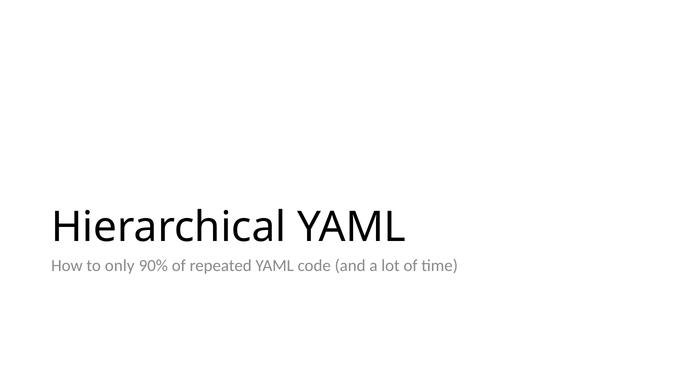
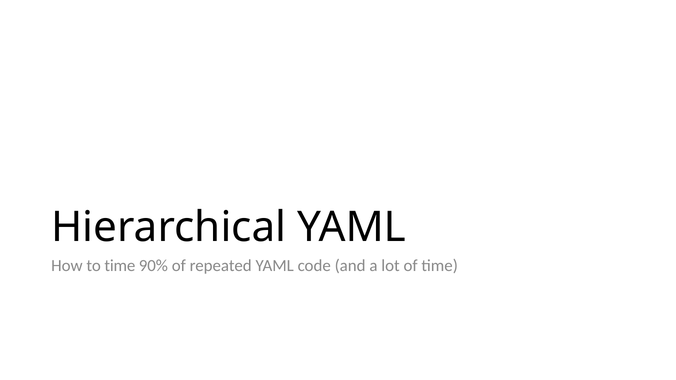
to only: only -> time (120, 266)
